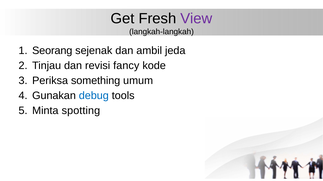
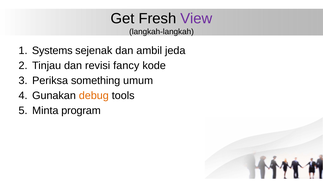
Seorang: Seorang -> Systems (52, 51)
debug colour: blue -> orange (94, 96)
spotting: spotting -> program (81, 111)
